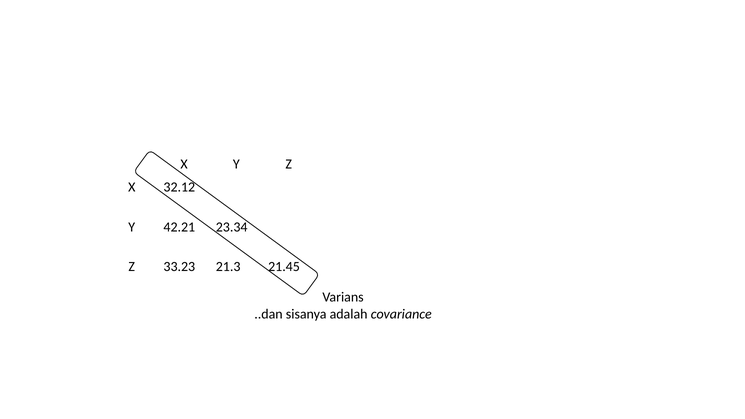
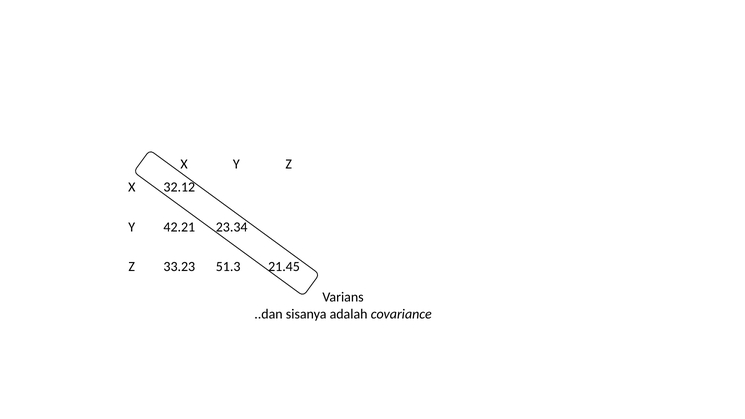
21.3: 21.3 -> 51.3 (228, 267)
